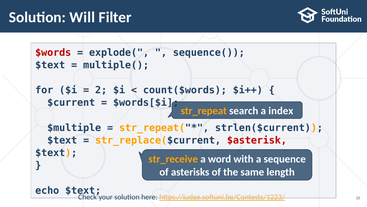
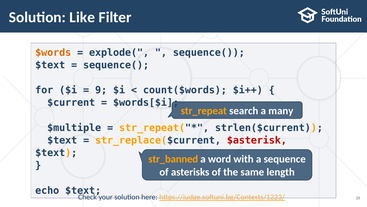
Will: Will -> Like (82, 17)
$words colour: red -> orange (53, 52)
multiple(: multiple( -> sequence( (116, 65)
2: 2 -> 9 (101, 90)
index: index -> many (281, 111)
str_receive: str_receive -> str_banned (173, 159)
